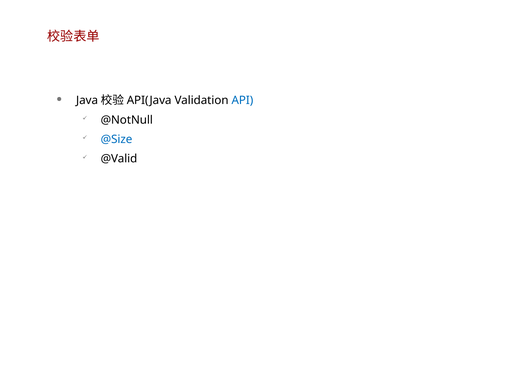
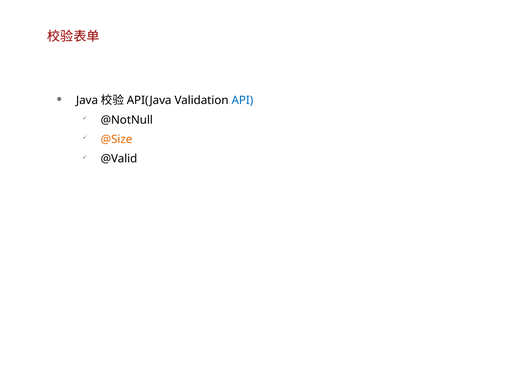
@Size colour: blue -> orange (117, 140)
